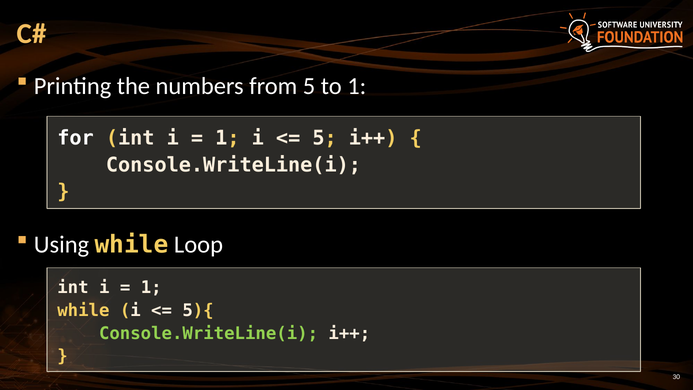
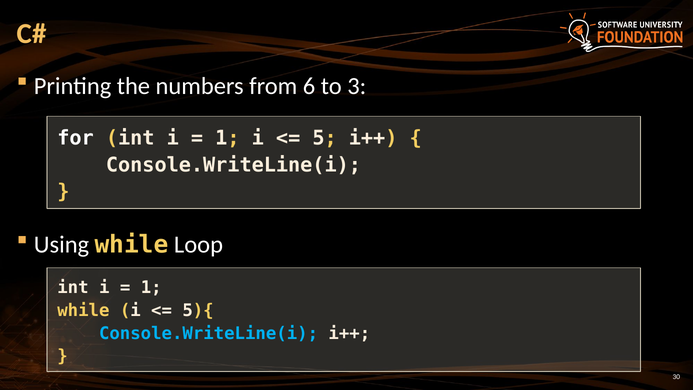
from 5: 5 -> 6 (309, 86)
to 1: 1 -> 3 (357, 86)
Console.WriteLine(i colour: light green -> light blue (209, 333)
